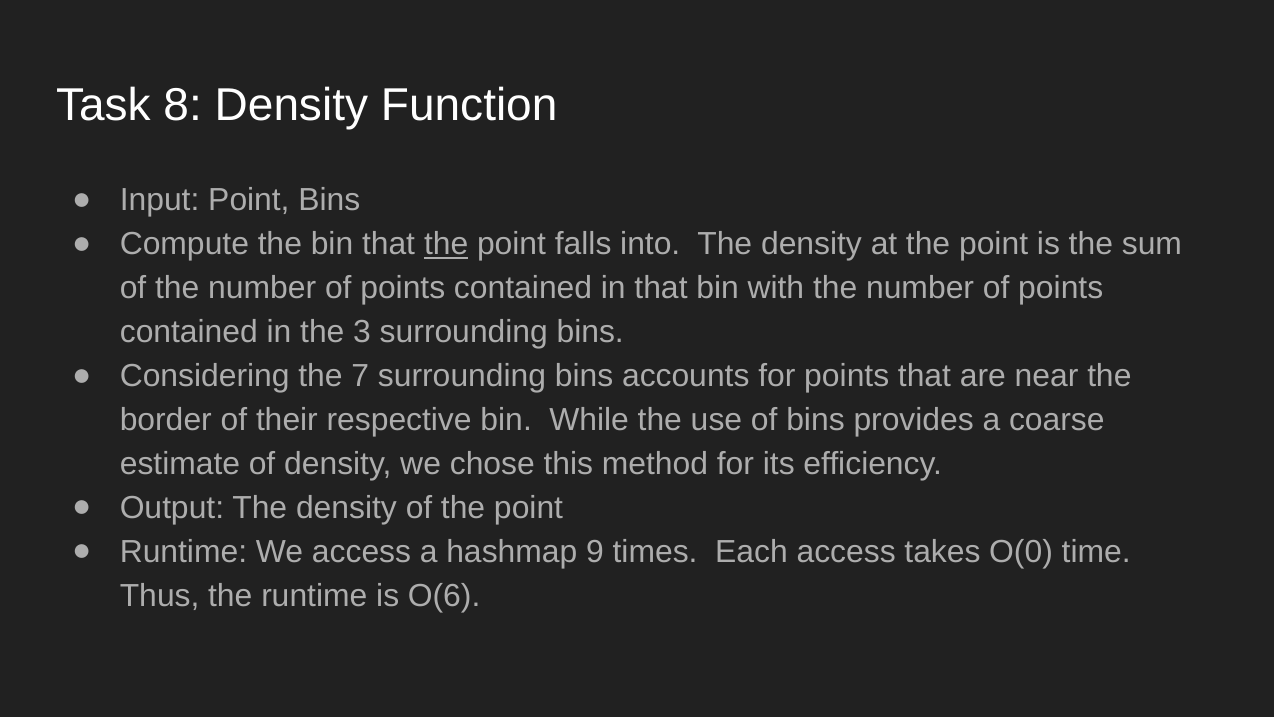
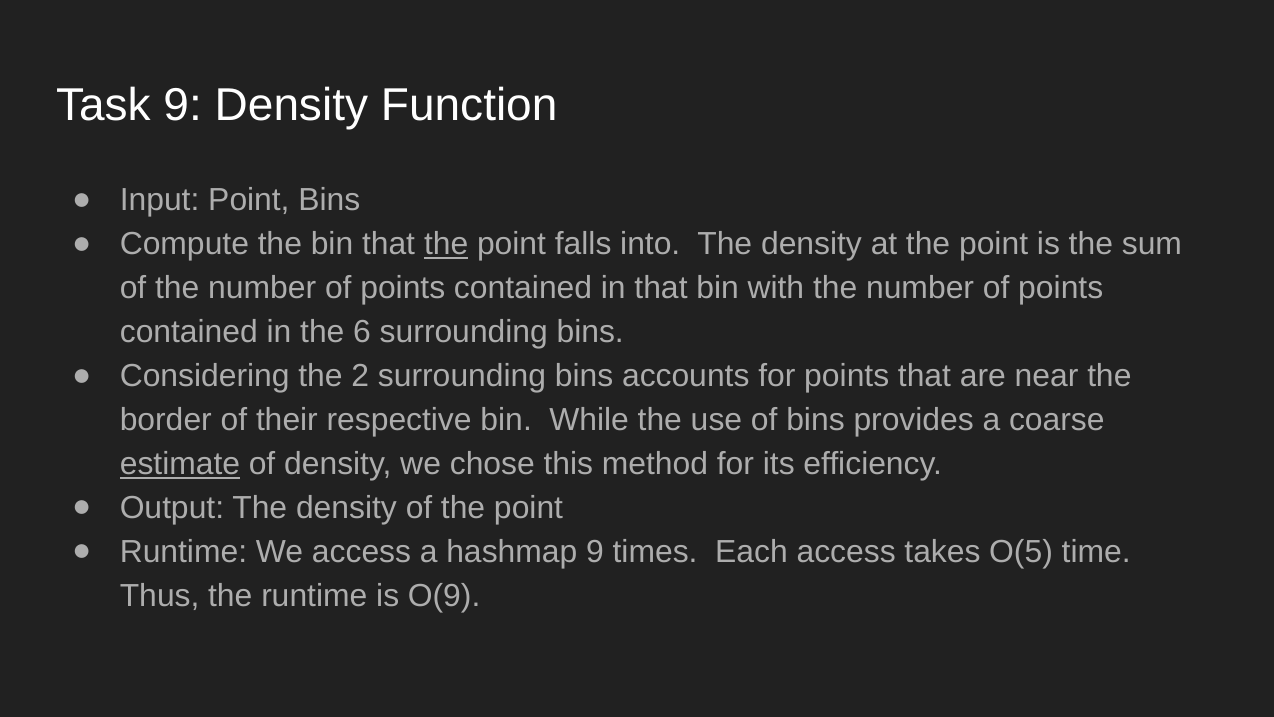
Task 8: 8 -> 9 (183, 106)
3: 3 -> 6 (362, 332)
7: 7 -> 2 (360, 376)
estimate underline: none -> present (180, 464)
O(0: O(0 -> O(5 (1021, 552)
O(6: O(6 -> O(9 (444, 596)
